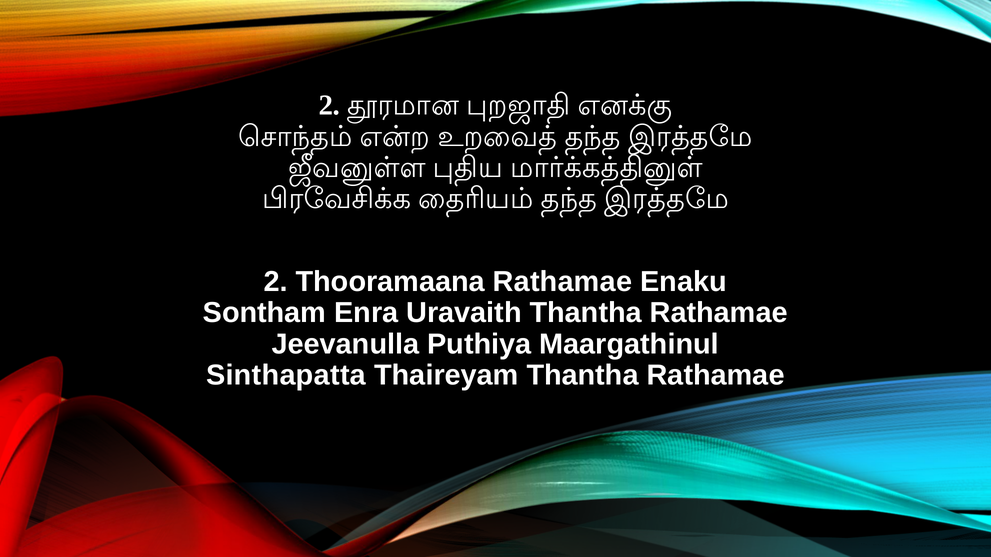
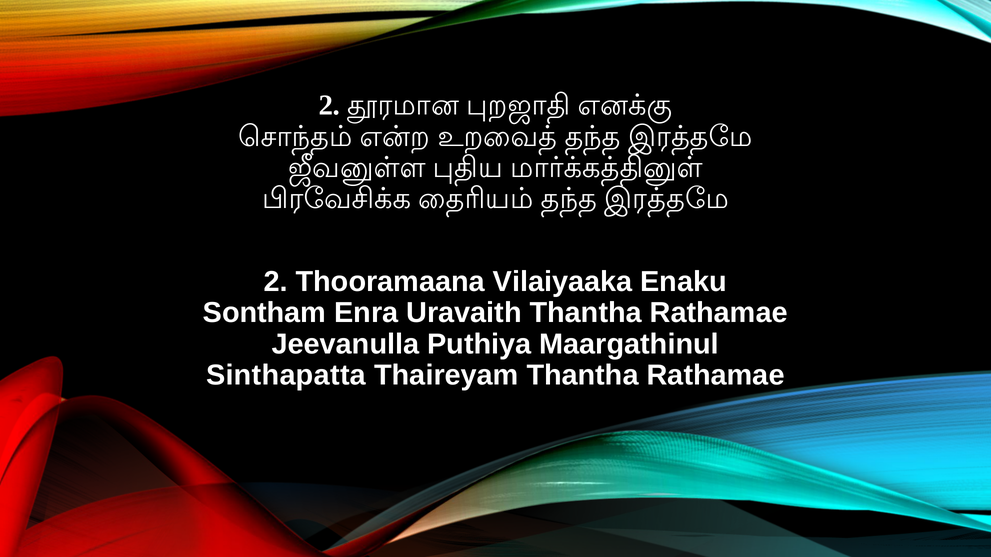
Thooramaana Rathamae: Rathamae -> Vilaiyaaka (563, 282)
